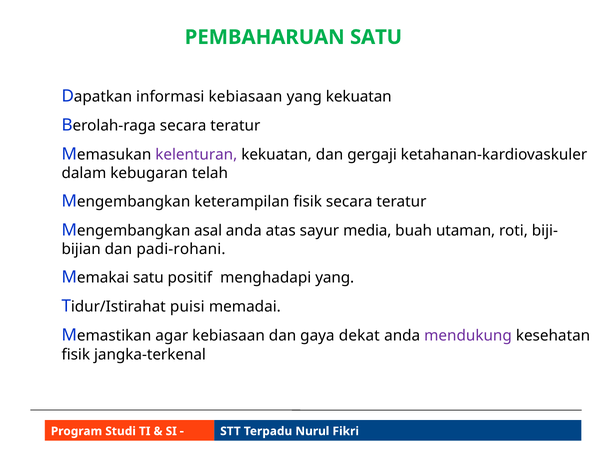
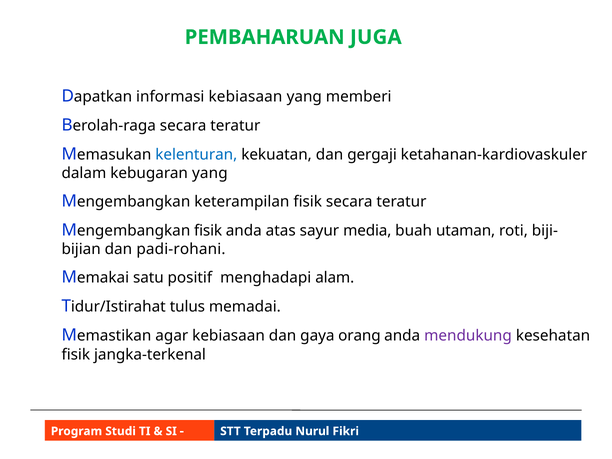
PEMBAHARUAN SATU: SATU -> JUGA (376, 37)
yang kekuatan: kekuatan -> memberi (359, 97)
kelenturan colour: purple -> blue (196, 154)
kebugaran telah: telah -> yang (210, 173)
Mengembangkan asal: asal -> fisik (208, 231)
menghadapi yang: yang -> alam (335, 278)
puisi: puisi -> tulus (187, 307)
dekat: dekat -> orang (359, 336)
